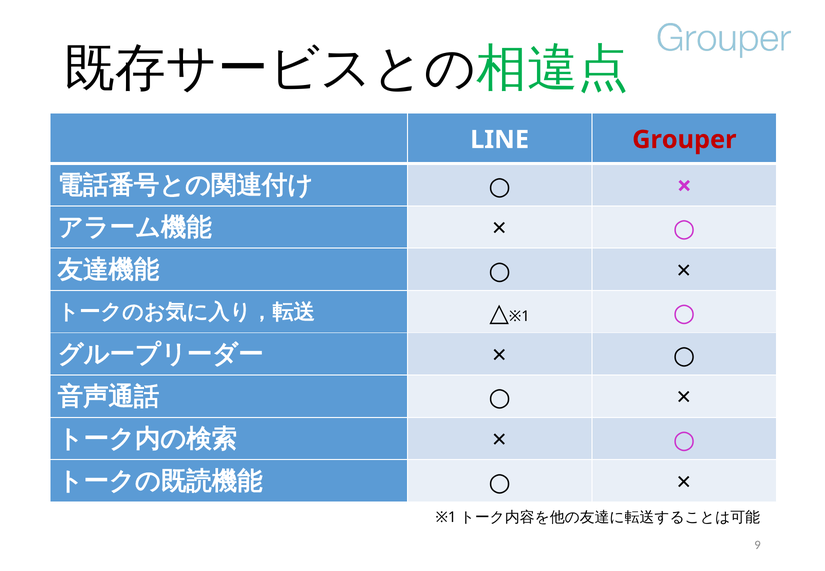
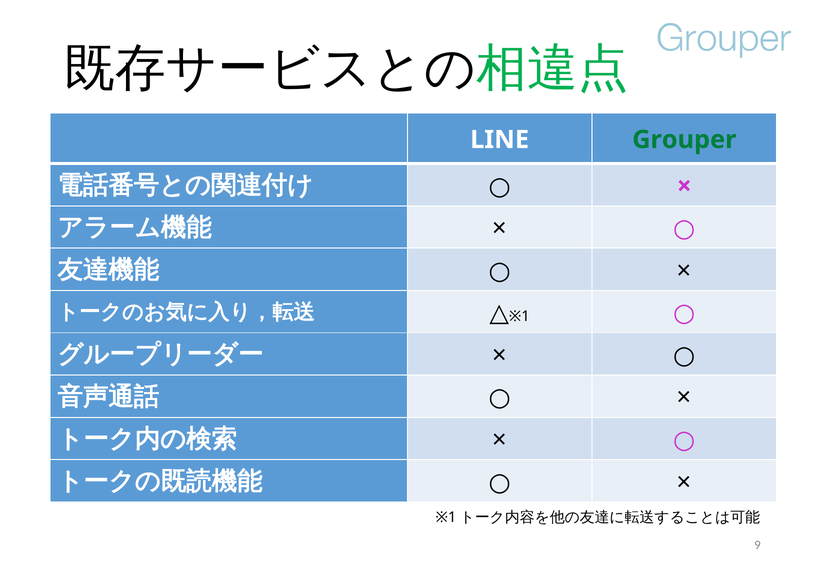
Grouper colour: red -> green (684, 140)
